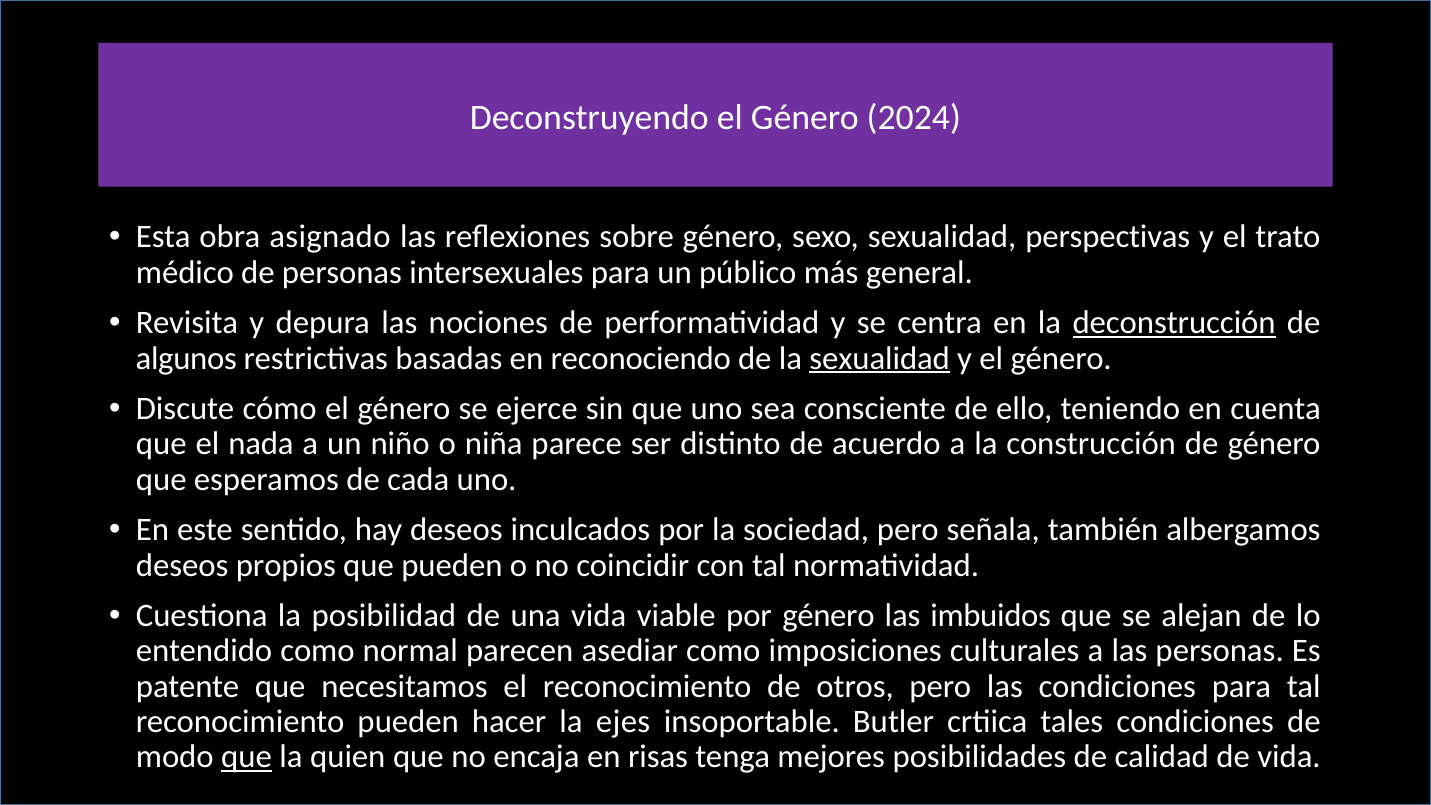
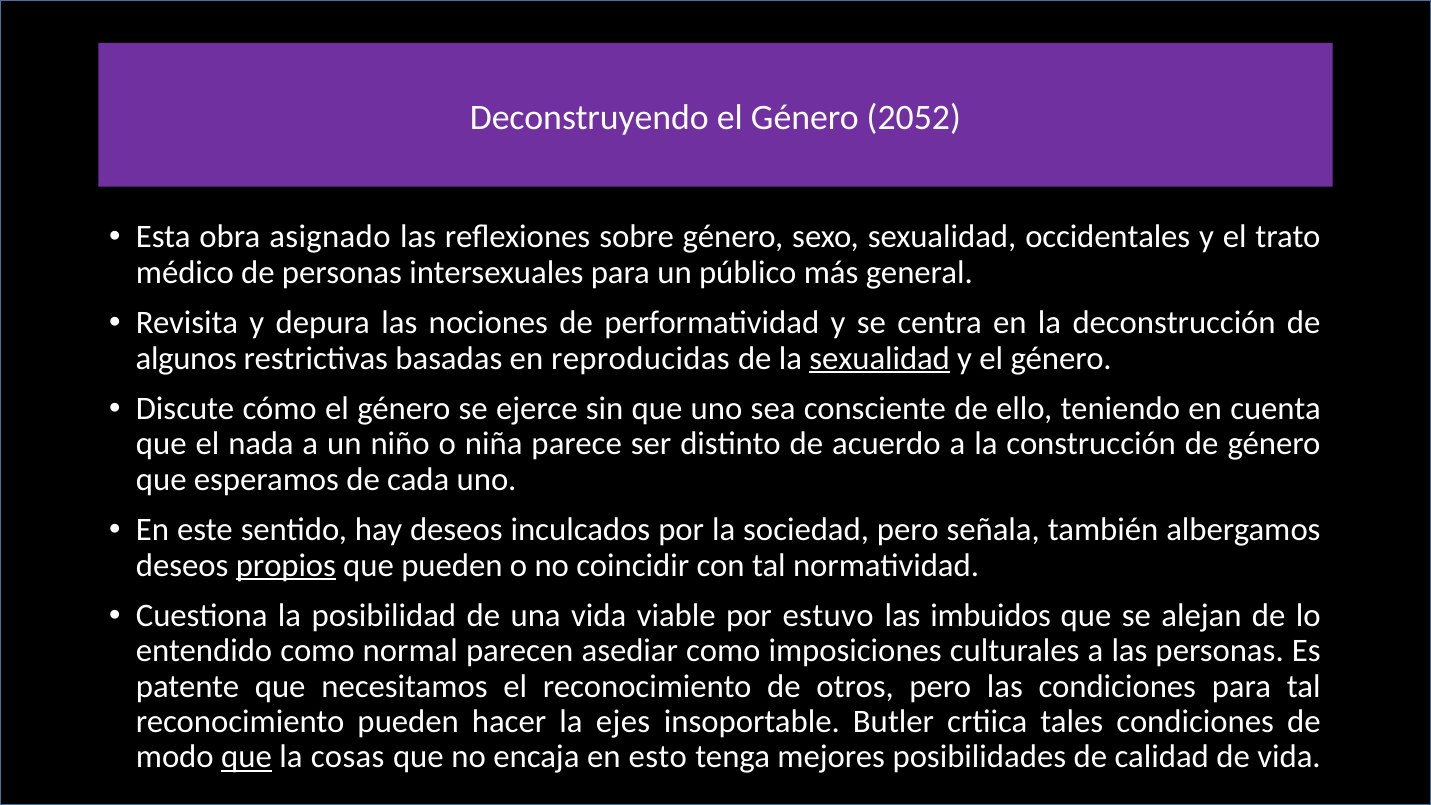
2024: 2024 -> 2052 (914, 117)
perspectivas: perspectivas -> occidentales (1108, 237)
deconstrucción underline: present -> none (1174, 323)
reconociendo: reconociendo -> reproducidas (640, 358)
propios underline: none -> present (286, 565)
por género: género -> estuvo (828, 615)
quien: quien -> cosas (348, 757)
risas: risas -> esto (658, 757)
